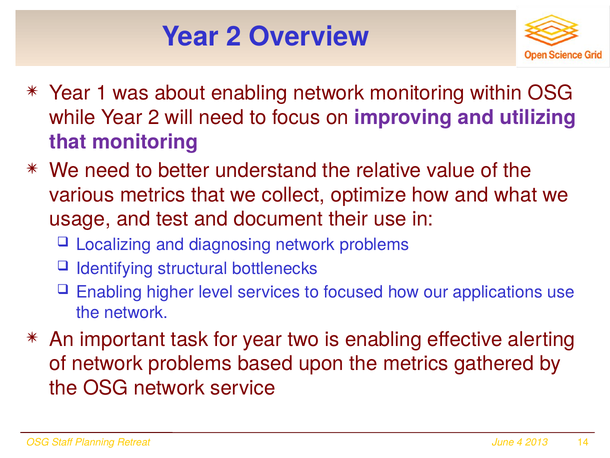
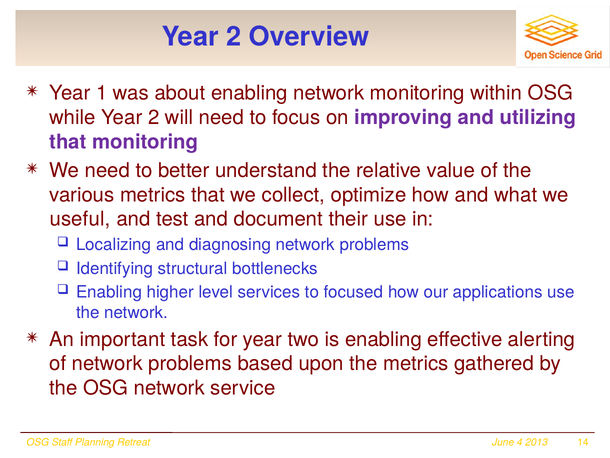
usage: usage -> useful (80, 219)
